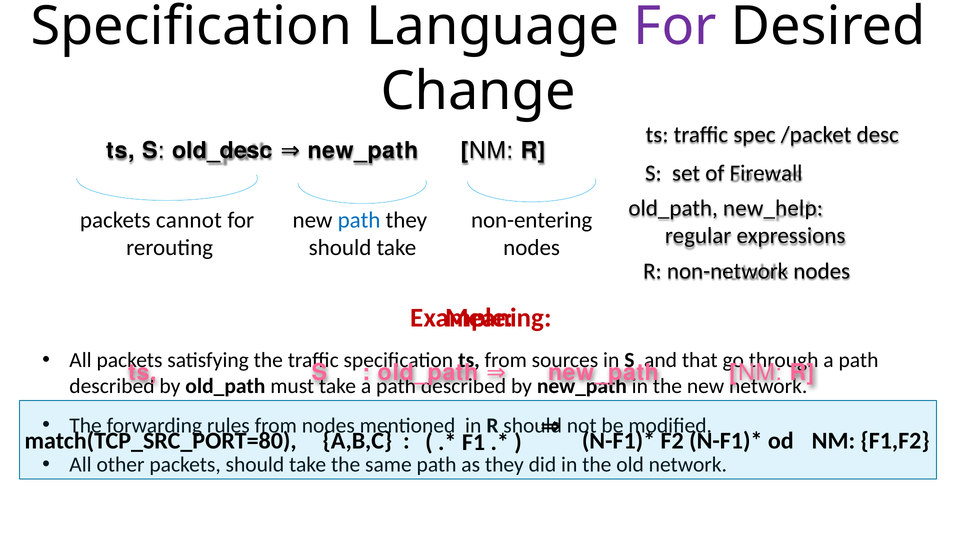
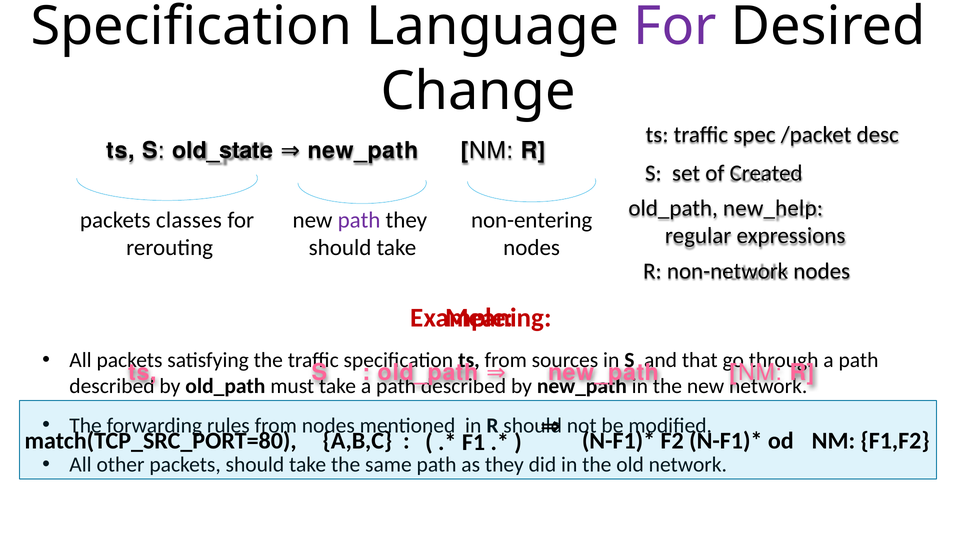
old_desc: old_desc -> old_state (223, 151)
Firewall: Firewall -> Created (766, 173)
cannot: cannot -> classes (189, 220)
path colour: blue -> purple (359, 220)
